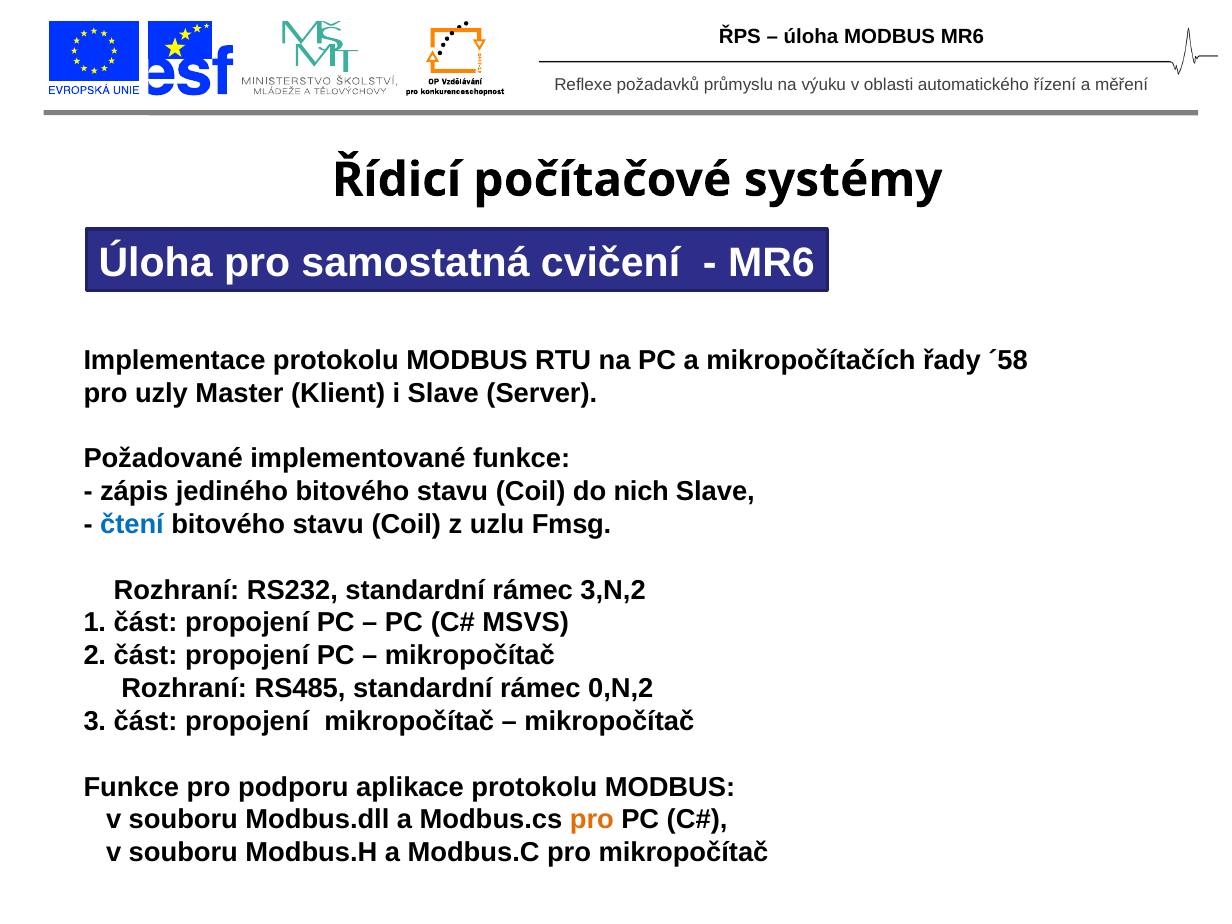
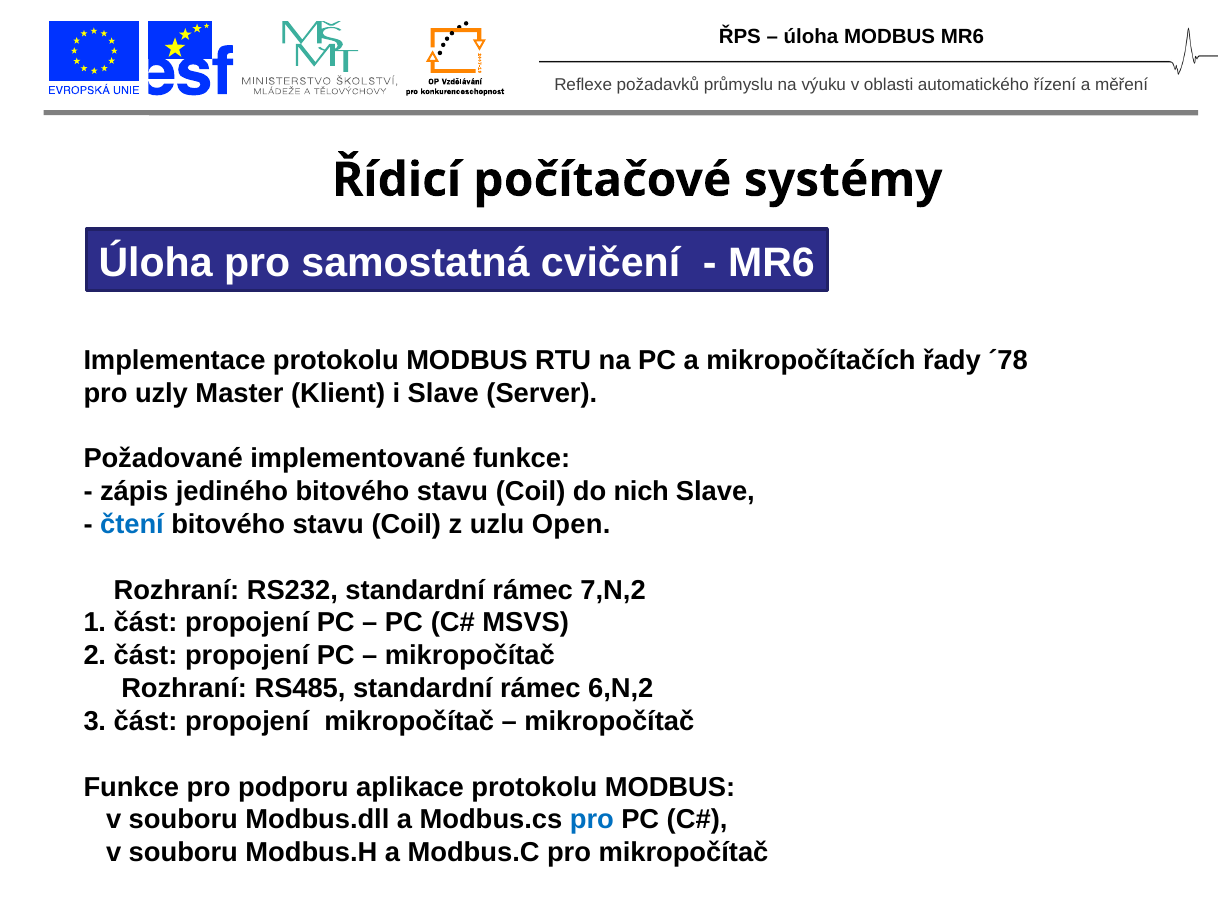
´58: ´58 -> ´78 (1008, 360)
Fmsg: Fmsg -> Open (571, 524)
3,N,2: 3,N,2 -> 7,N,2 (613, 590)
0,N,2: 0,N,2 -> 6,N,2 (621, 689)
pro colour: orange -> blue (592, 820)
